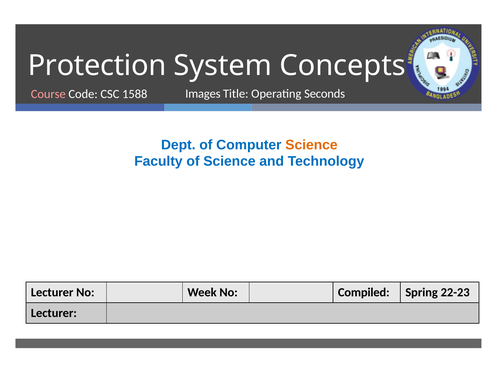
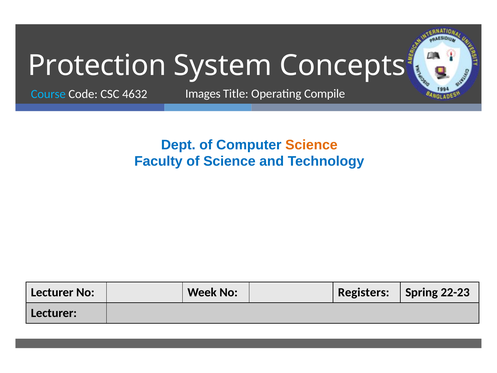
Seconds: Seconds -> Compile (325, 94)
Course colour: pink -> light blue (48, 94)
1588: 1588 -> 4632 (135, 94)
Compiled: Compiled -> Registers (364, 292)
